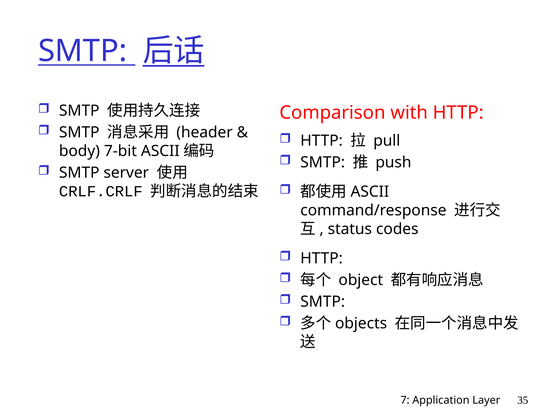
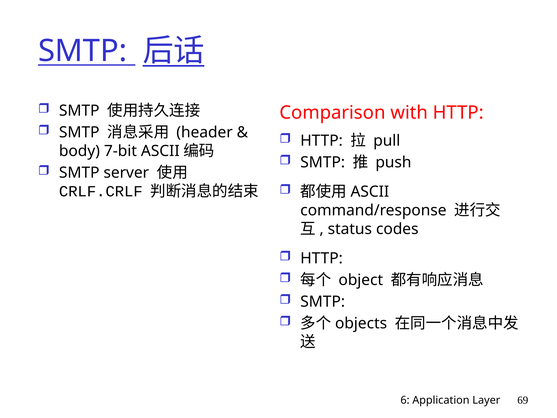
7: 7 -> 6 (405, 400)
35: 35 -> 69 (523, 400)
